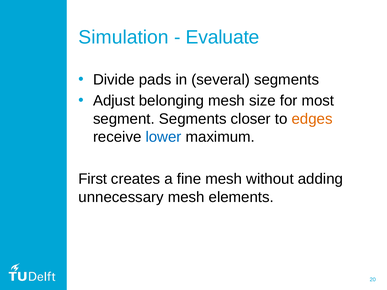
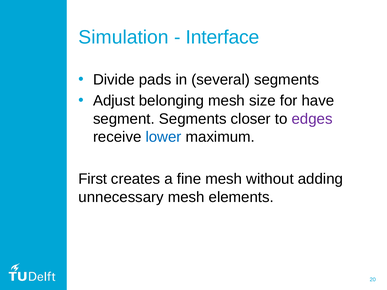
Evaluate: Evaluate -> Interface (223, 37)
most: most -> have (318, 101)
edges colour: orange -> purple (312, 119)
